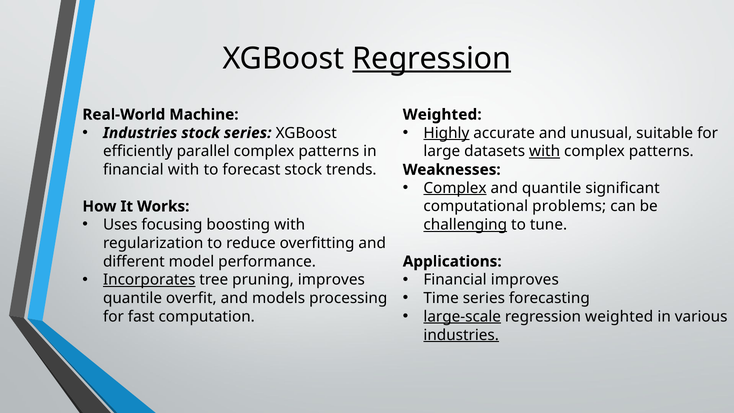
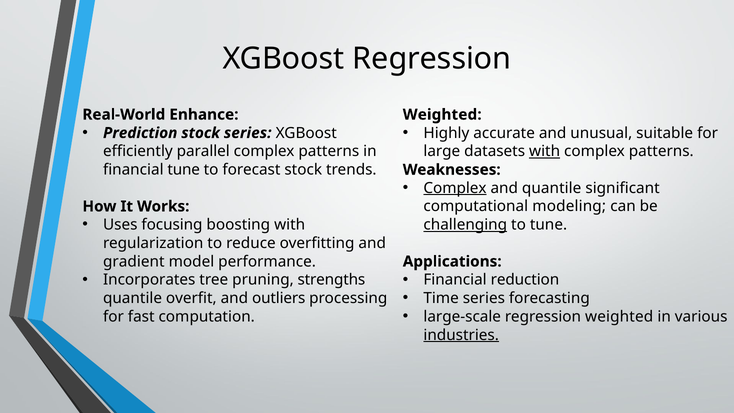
Regression underline: present -> none (432, 58)
Machine: Machine -> Enhance (204, 115)
Industries: Industries -> Prediction (140, 133)
Highly underline: present -> none (446, 133)
financial with: with -> tune (184, 170)
problems: problems -> modeling (569, 206)
different: different -> gradient (134, 261)
Incorporates underline: present -> none (149, 280)
pruning improves: improves -> strengths (331, 280)
Financial improves: improves -> reduction (525, 280)
models: models -> outliers (279, 298)
large-scale underline: present -> none (462, 317)
